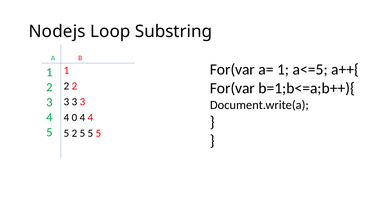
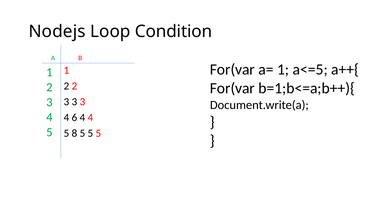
Substring: Substring -> Condition (174, 31)
0: 0 -> 6 (74, 117)
5 2: 2 -> 8 (74, 133)
